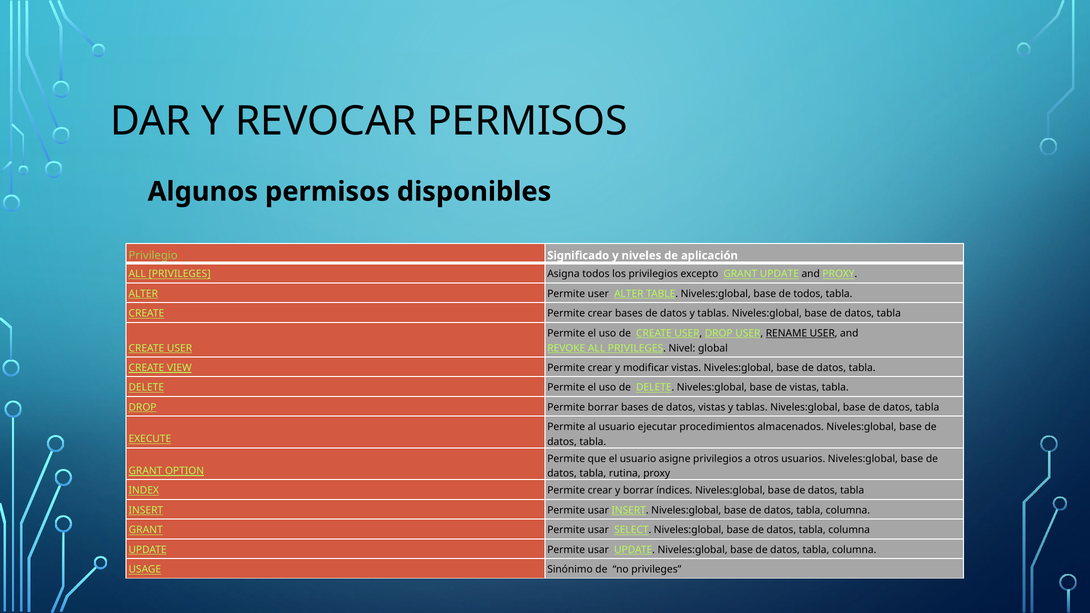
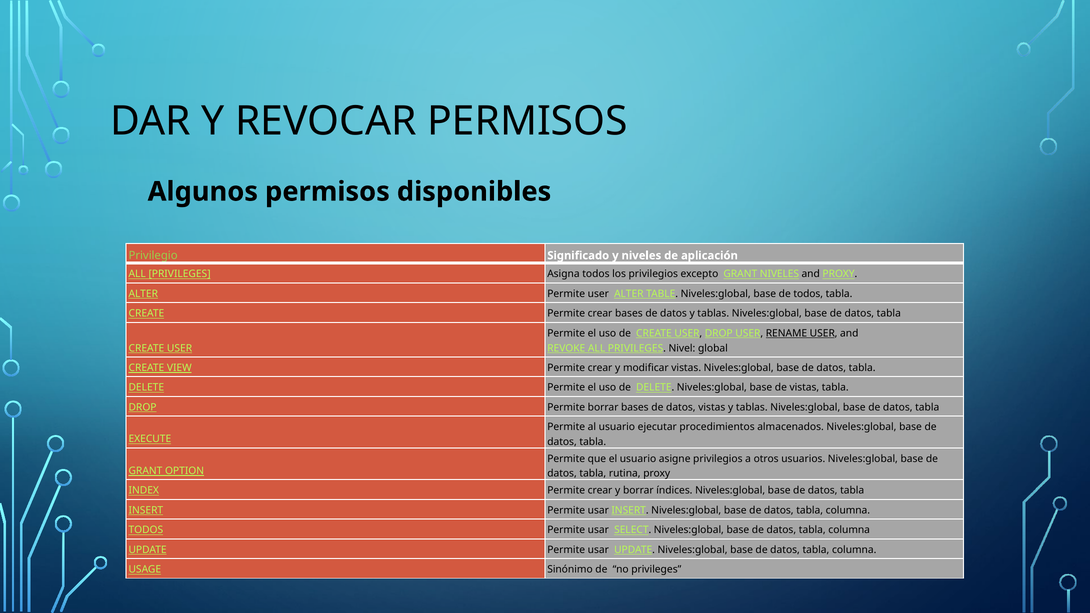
GRANT UPDATE: UPDATE -> NIVELES (779, 274)
GRANT: GRANT -> TODOS (146, 530)
